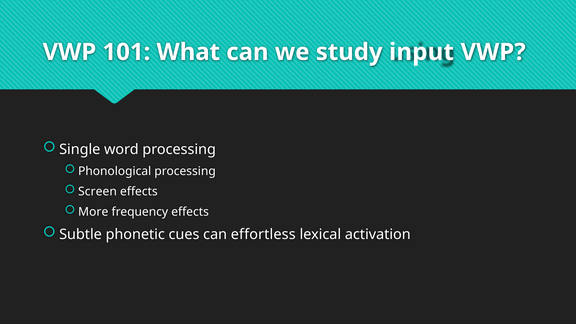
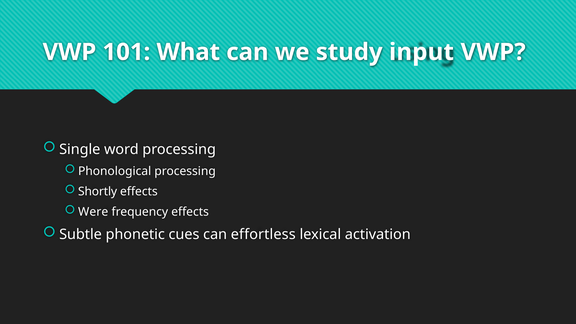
Screen: Screen -> Shortly (98, 191)
More: More -> Were (93, 212)
